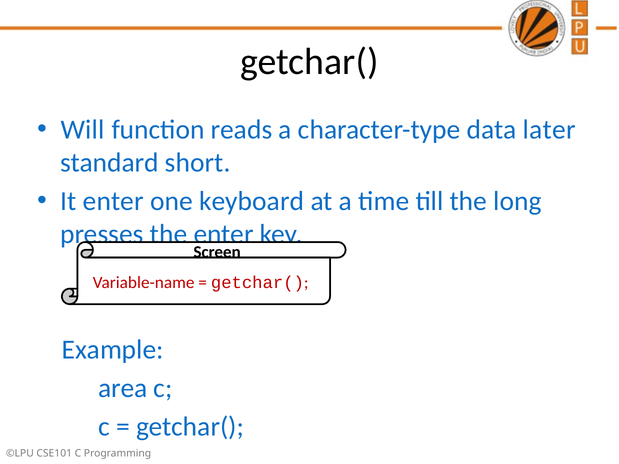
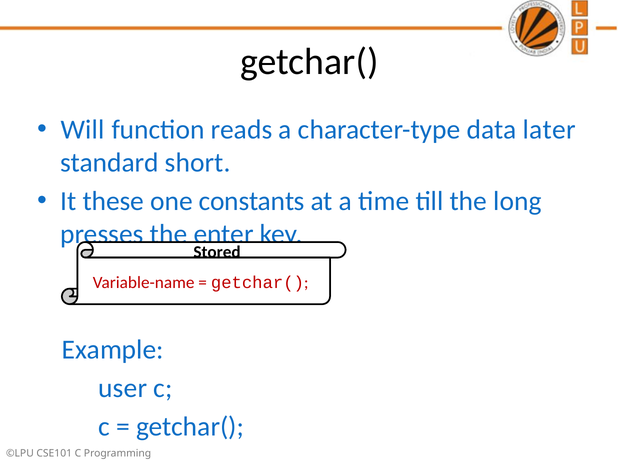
It enter: enter -> these (113, 201)
keyboard: keyboard -> constants (252, 201)
Screen: Screen -> Stored (217, 252)
area: area -> user (123, 389)
